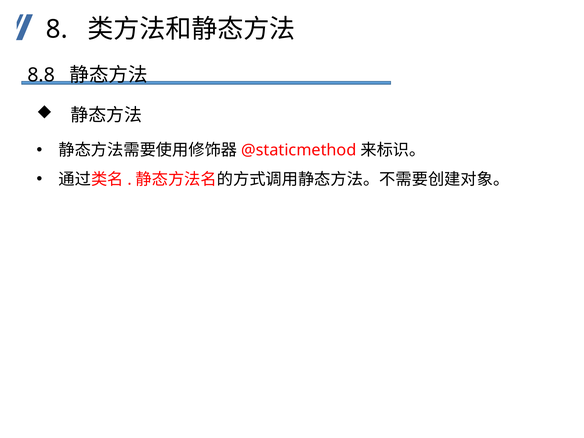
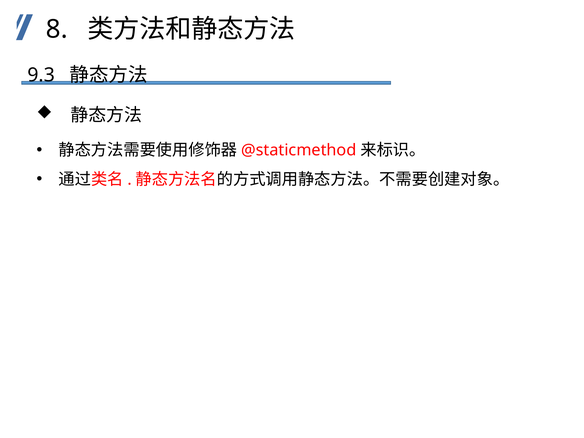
8.8: 8.8 -> 9.3 (41, 75)
